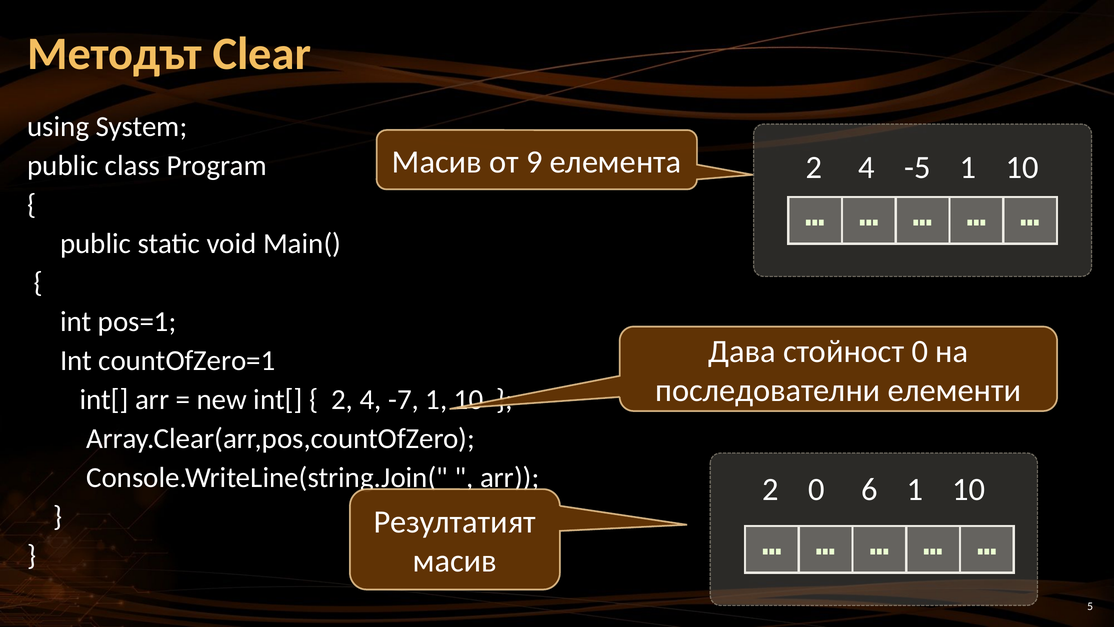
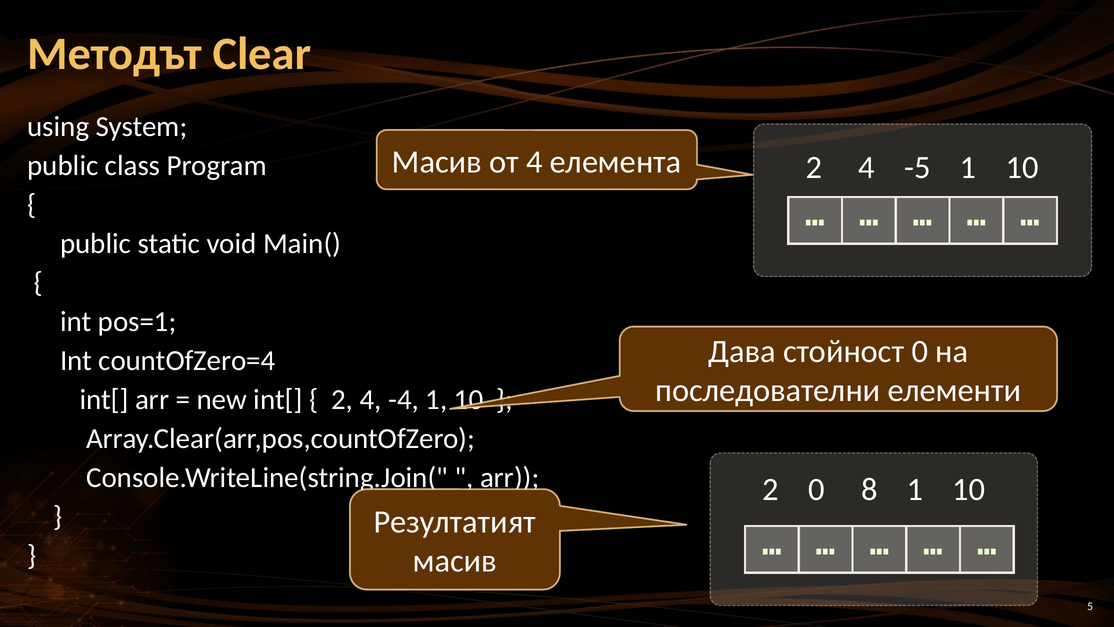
от 9: 9 -> 4 (534, 162)
countOfZero=1: countOfZero=1 -> countOfZero=4 (187, 361)
-7: -7 -> -4 (404, 399)
6: 6 -> 8 (869, 490)
